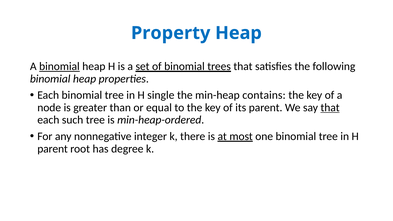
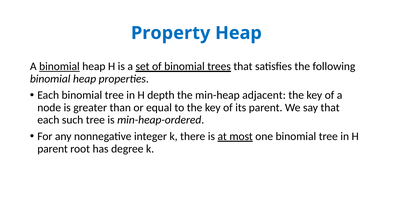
single: single -> depth (161, 95)
contains: contains -> adjacent (264, 95)
that underline: present -> none (330, 108)
